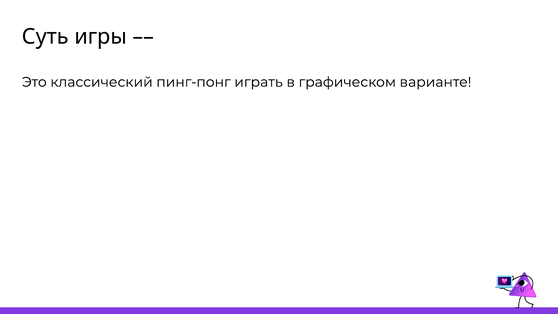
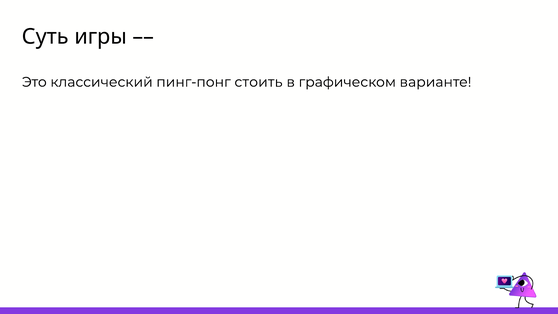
играть: играть -> стоить (258, 82)
